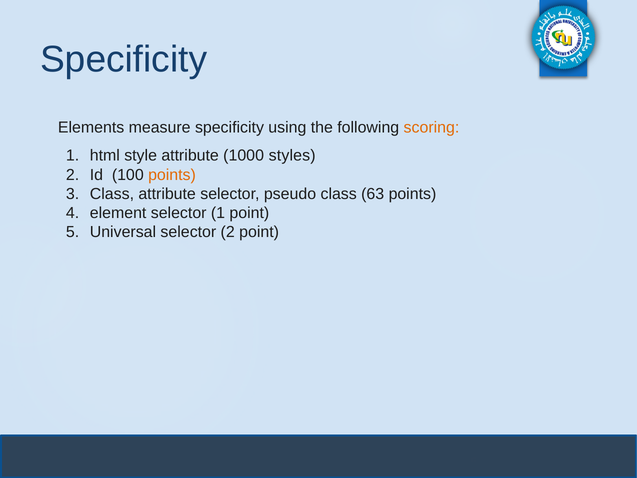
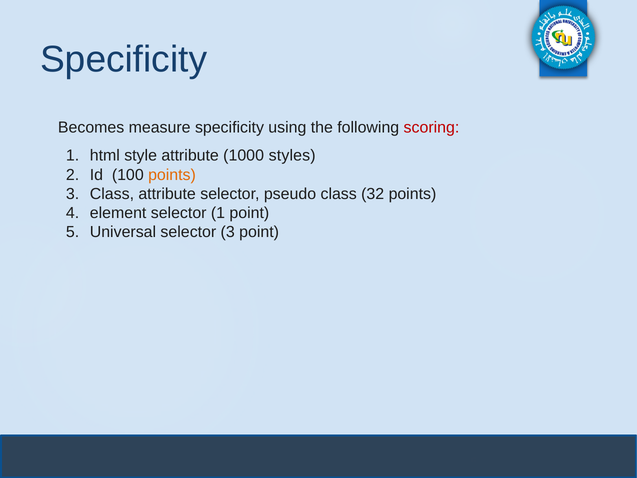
Elements: Elements -> Becomes (91, 128)
scoring colour: orange -> red (431, 128)
63: 63 -> 32 (373, 194)
selector 2: 2 -> 3 (228, 232)
